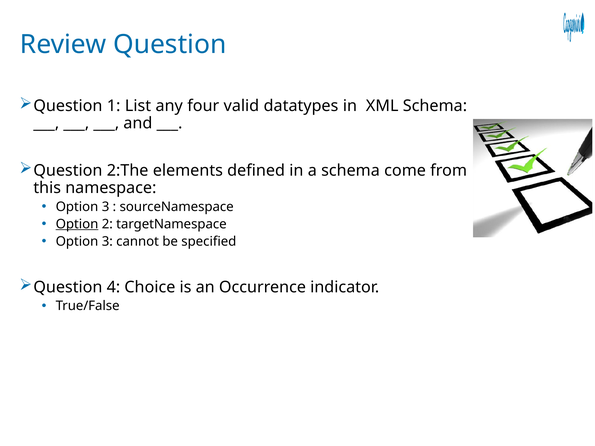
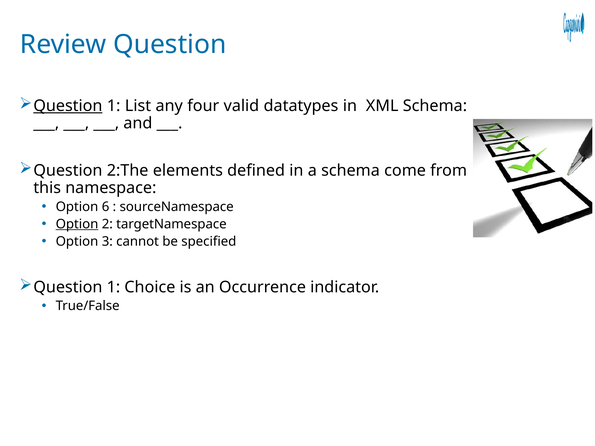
Question underline: none -> present (68, 106)
3: 3 -> 6 (106, 207)
4: 4 -> 1 (113, 287)
